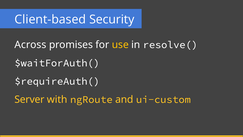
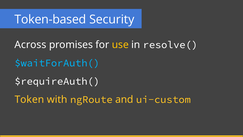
Client-based: Client-based -> Token-based (50, 19)
$waitForAuth( colour: white -> light blue (57, 63)
Server: Server -> Token (29, 99)
